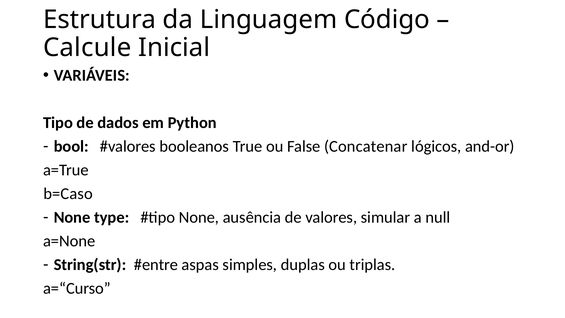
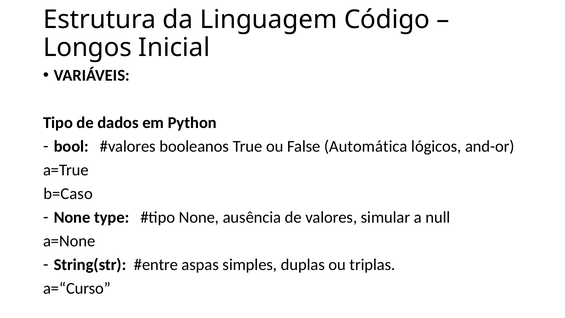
Calcule: Calcule -> Longos (87, 47)
Concatenar: Concatenar -> Automática (366, 146)
